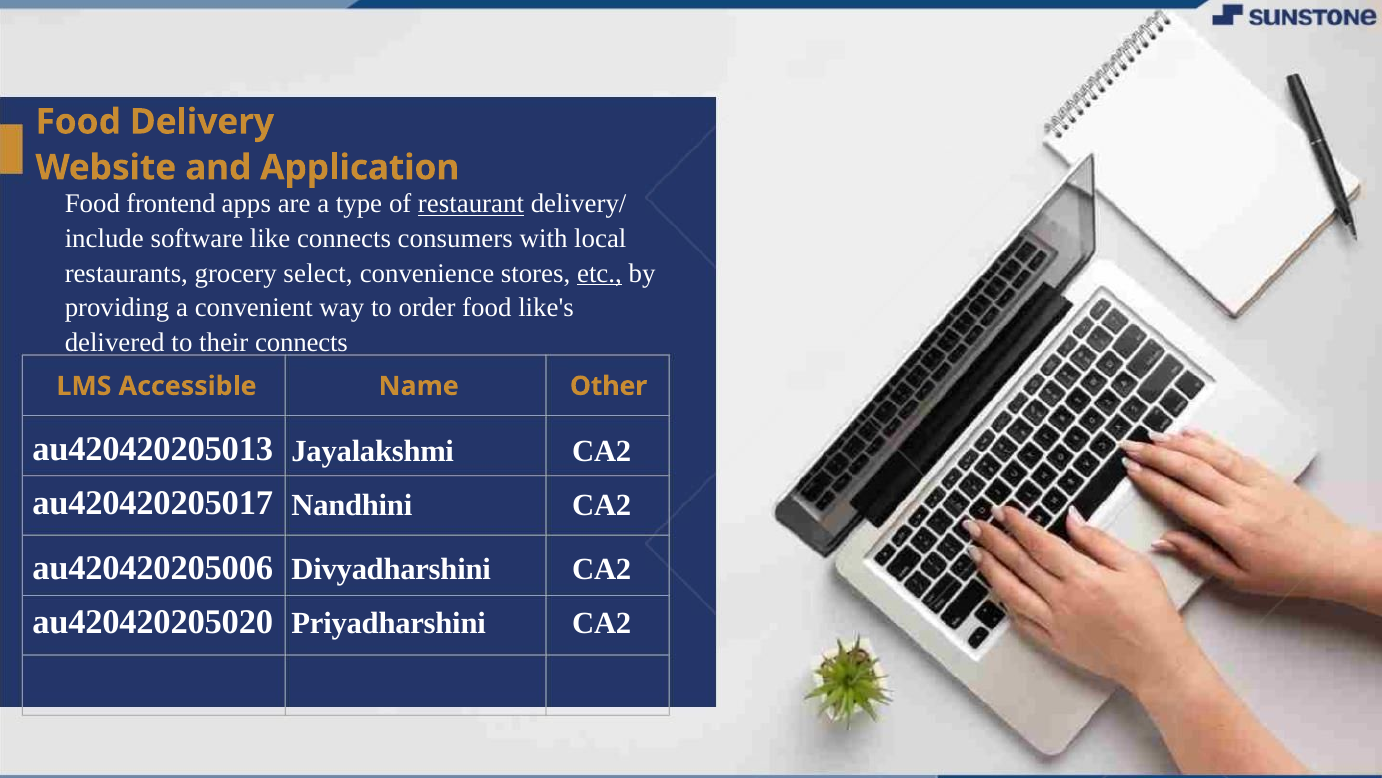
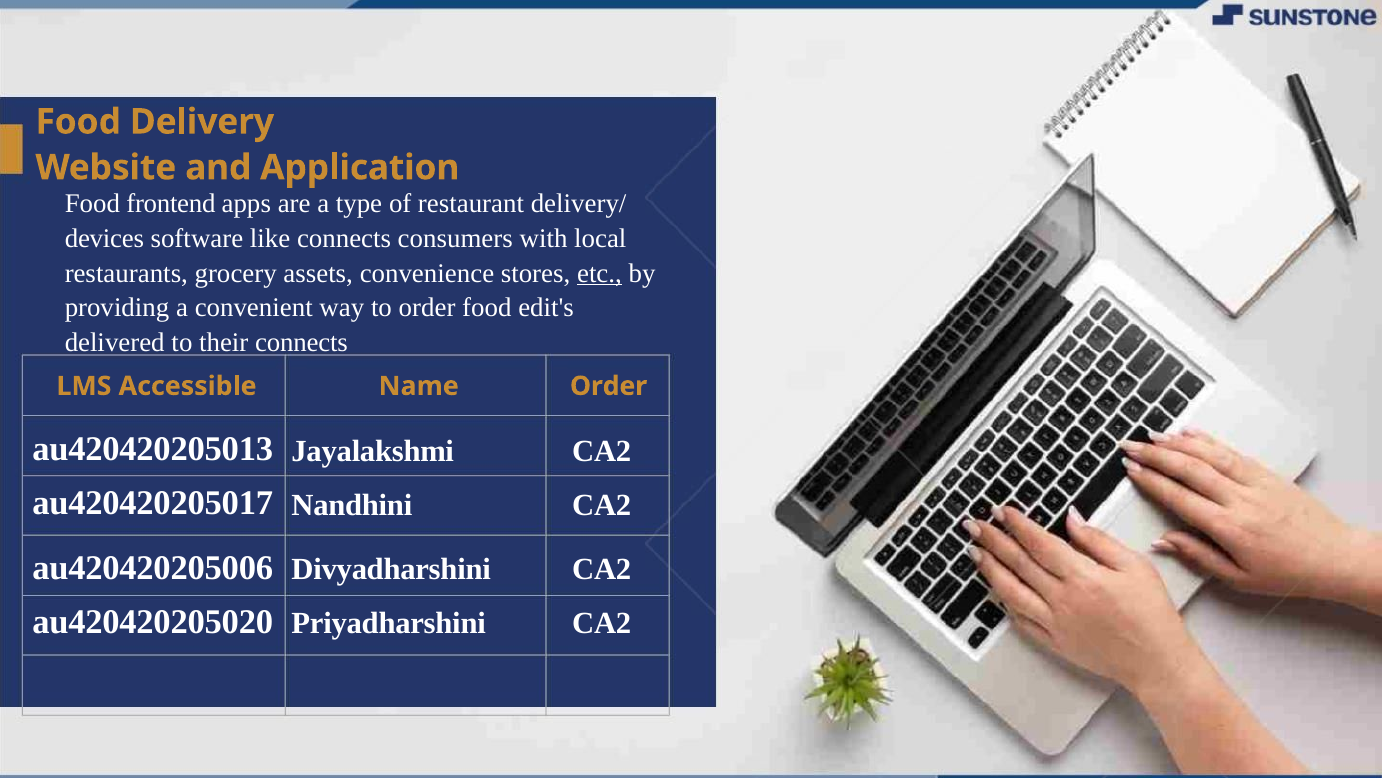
restaurant underline: present -> none (471, 204)
include: include -> devices (104, 238)
select: select -> assets (318, 273)
like's: like's -> edit's (546, 307)
Name Other: Other -> Order (609, 386)
